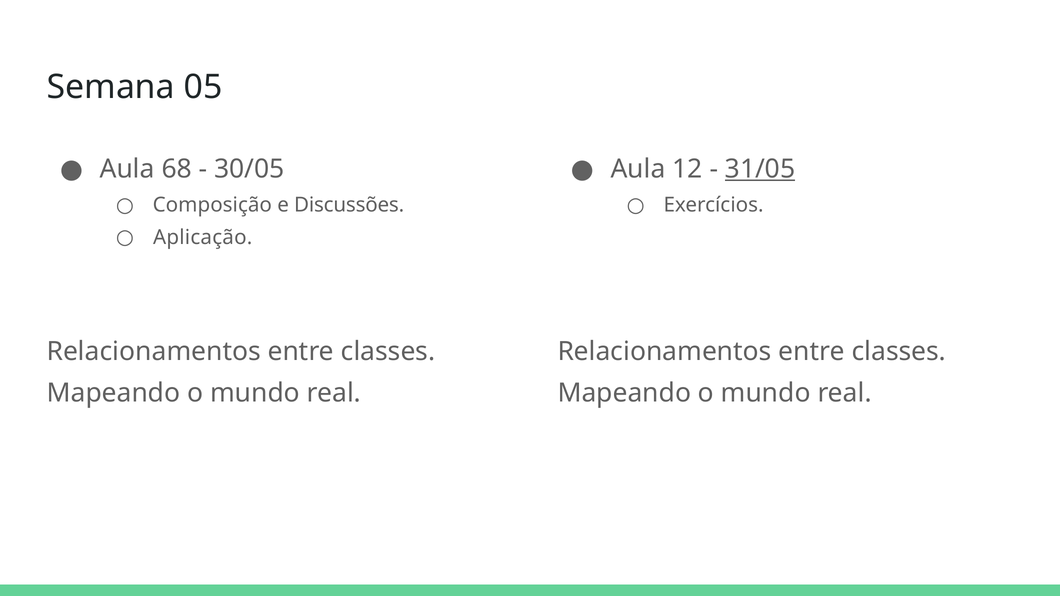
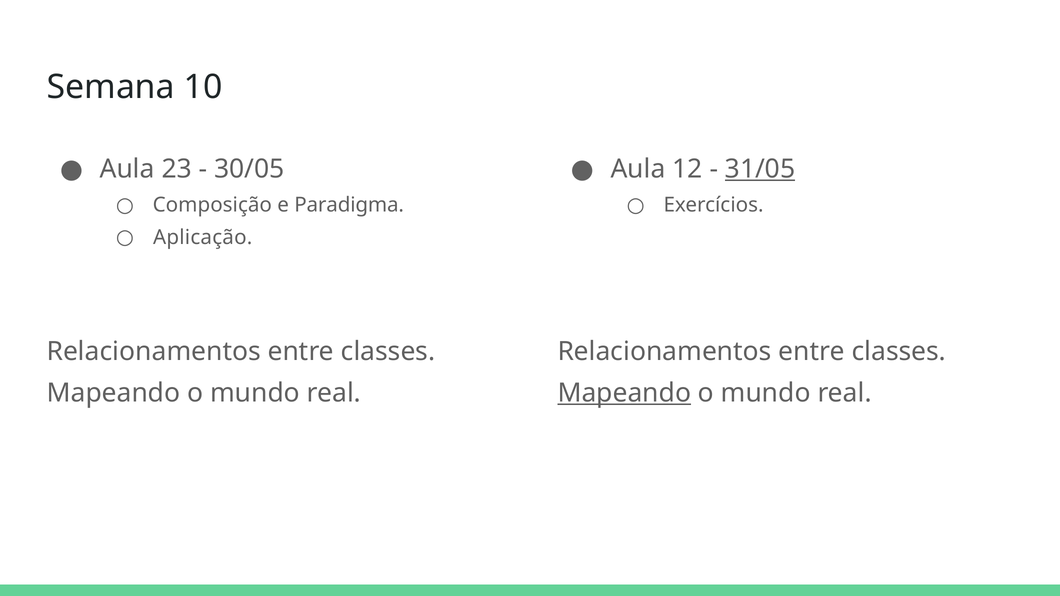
05: 05 -> 10 (203, 87)
68: 68 -> 23 (177, 169)
Discussões: Discussões -> Paradigma (349, 205)
Mapeando underline: none -> present (624, 393)
